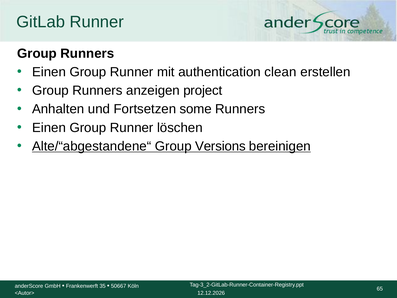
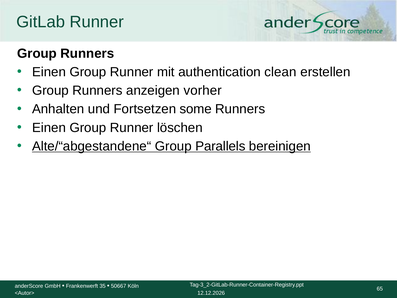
project: project -> vorher (203, 91)
Versions: Versions -> Parallels (220, 146)
